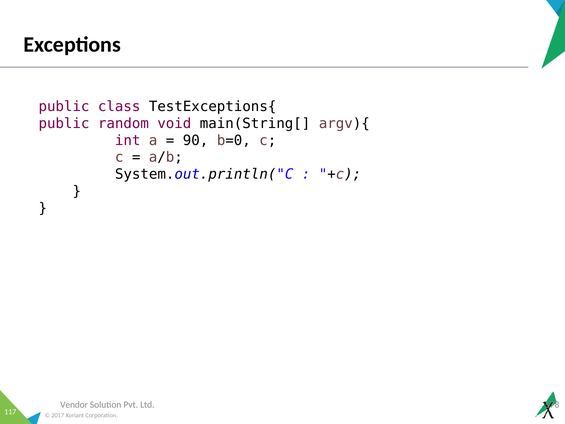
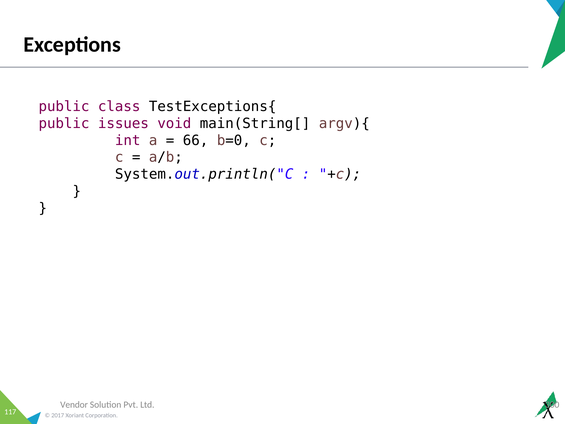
random: random -> issues (123, 123)
90: 90 -> 66 (196, 140)
578: 578 -> 300 (552, 405)
